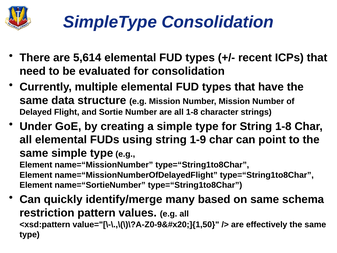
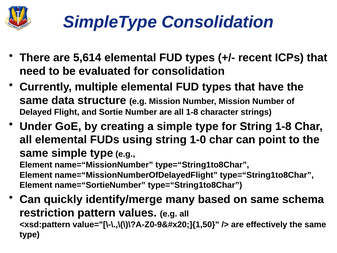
1-9: 1-9 -> 1-0 (198, 140)
